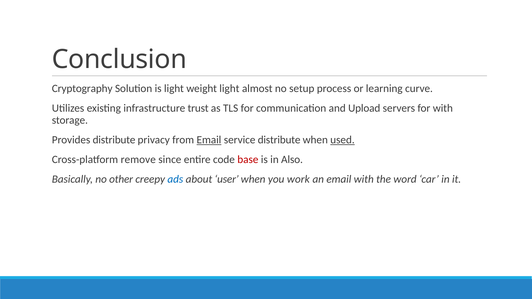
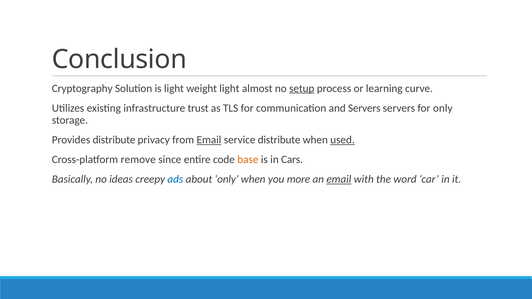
setup underline: none -> present (302, 88)
and Upload: Upload -> Servers (364, 108)
for with: with -> only (443, 108)
base colour: red -> orange (248, 160)
Also: Also -> Cars (292, 160)
other: other -> ideas (121, 179)
about user: user -> only (227, 179)
work: work -> more (298, 179)
email underline: none -> present (339, 179)
